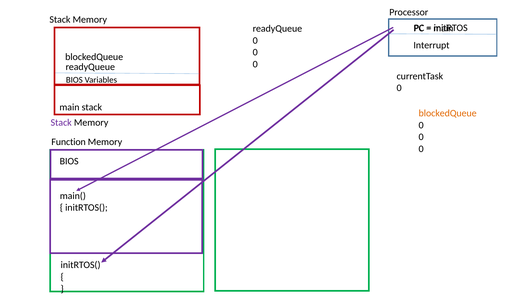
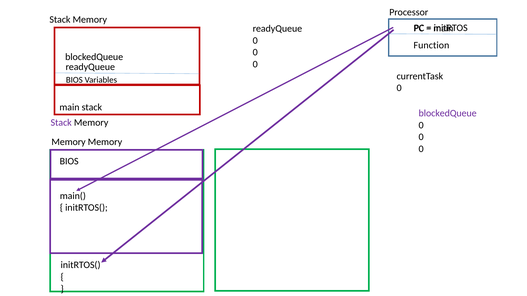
Interrupt: Interrupt -> Function (431, 45)
blockedQueue colour: orange -> purple (448, 114)
Function: Function -> Memory (69, 142)
